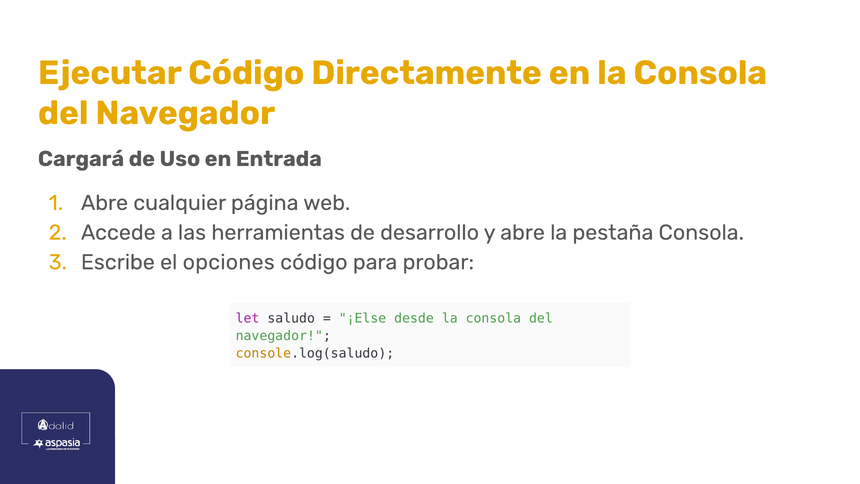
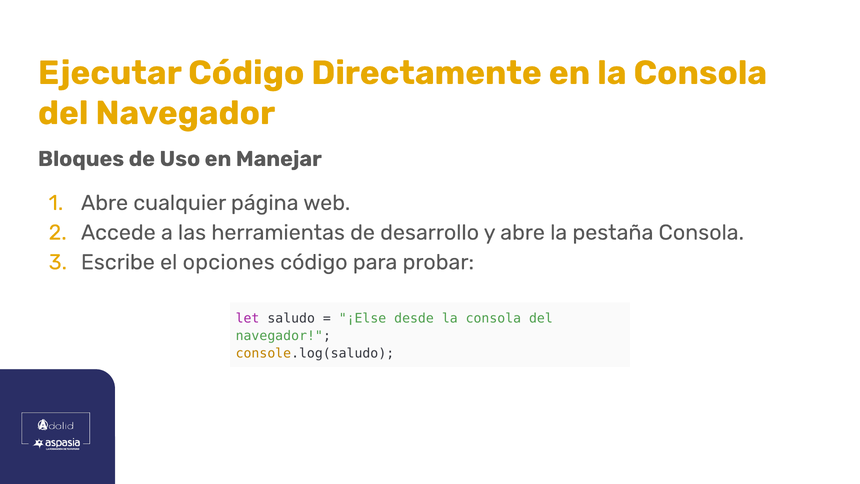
Cargará: Cargará -> Bloques (81, 159)
Entrada: Entrada -> Manejar (279, 159)
